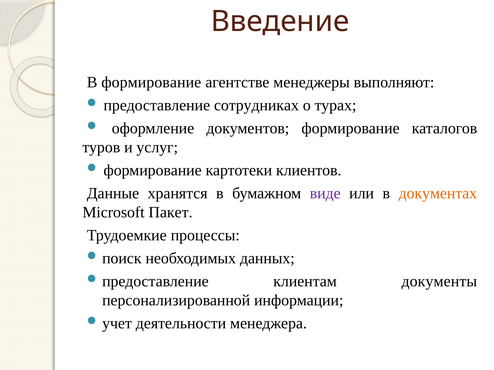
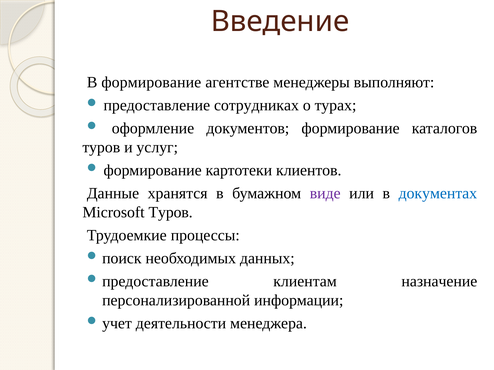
документах colour: orange -> blue (438, 194)
Microsoft Пакет: Пакет -> Туров (171, 213)
документы: документы -> назначение (439, 282)
